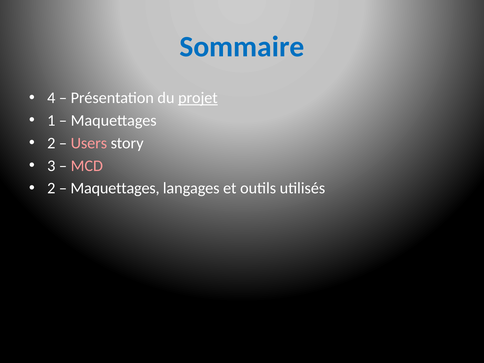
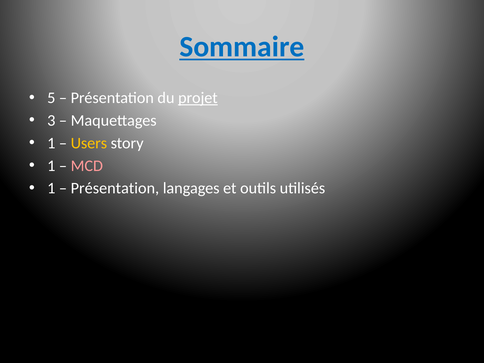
Sommaire underline: none -> present (242, 47)
4: 4 -> 5 (51, 98)
1: 1 -> 3 (51, 121)
2: 2 -> 1 (51, 143)
Users colour: pink -> yellow (89, 143)
3: 3 -> 1 (51, 166)
2: 2 -> 1 (51, 188)
Maquettages: Maquettages -> Présentation (115, 188)
